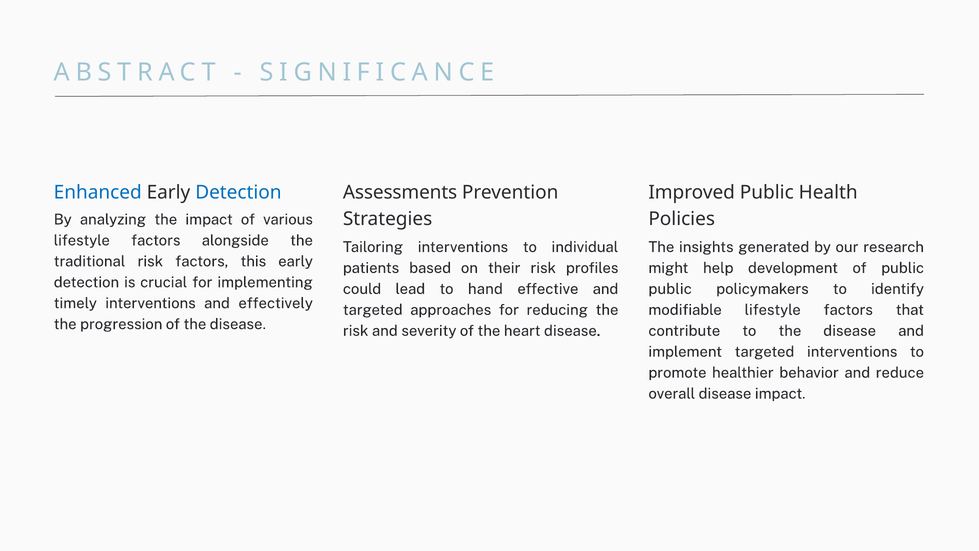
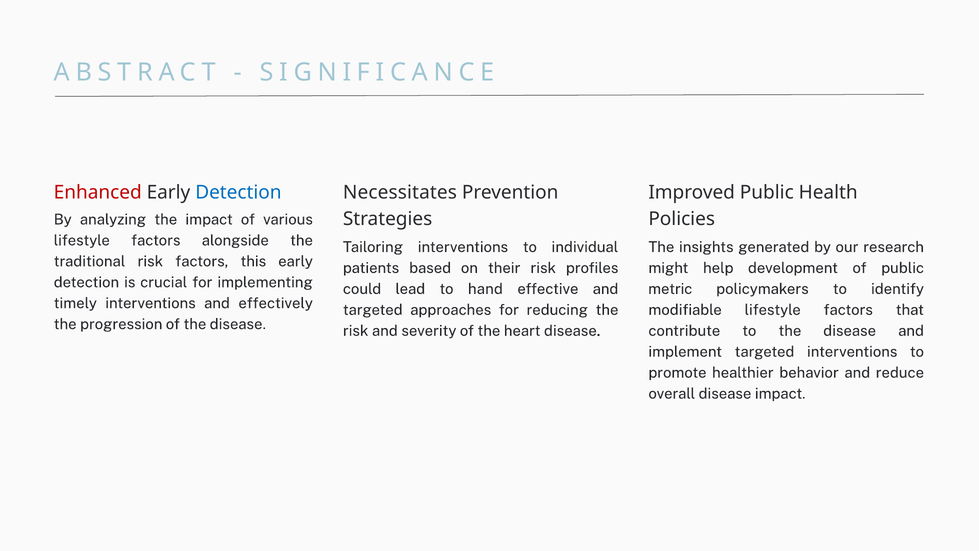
Enhanced colour: blue -> red (98, 192)
Assessments: Assessments -> Necessitates (400, 192)
public: public -> metric (670, 289)
